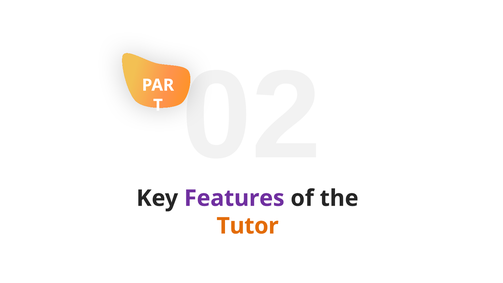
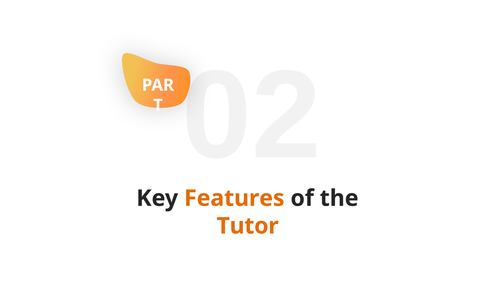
Features colour: purple -> orange (234, 198)
